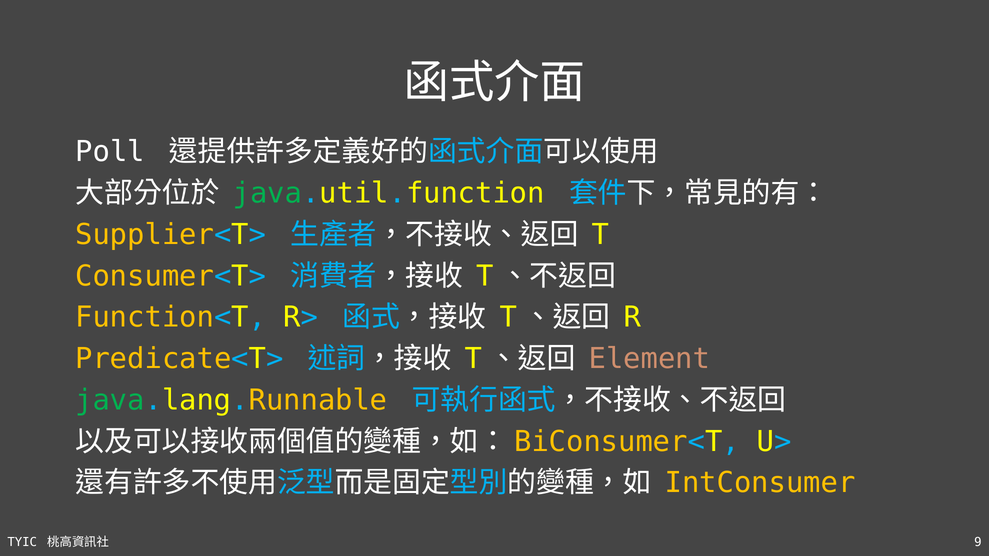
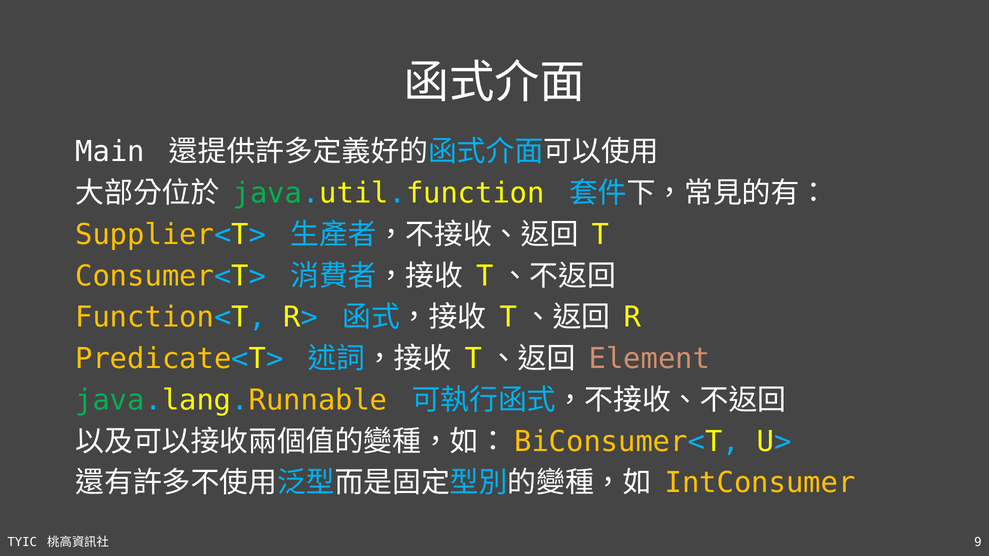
Poll: Poll -> Main (110, 152)
